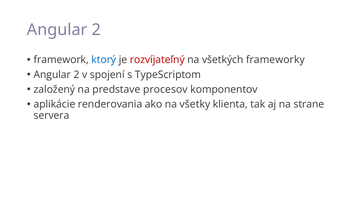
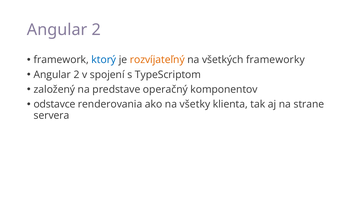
rozvíjateľný colour: red -> orange (157, 60)
procesov: procesov -> operačný (165, 90)
aplikácie: aplikácie -> odstavce (55, 104)
